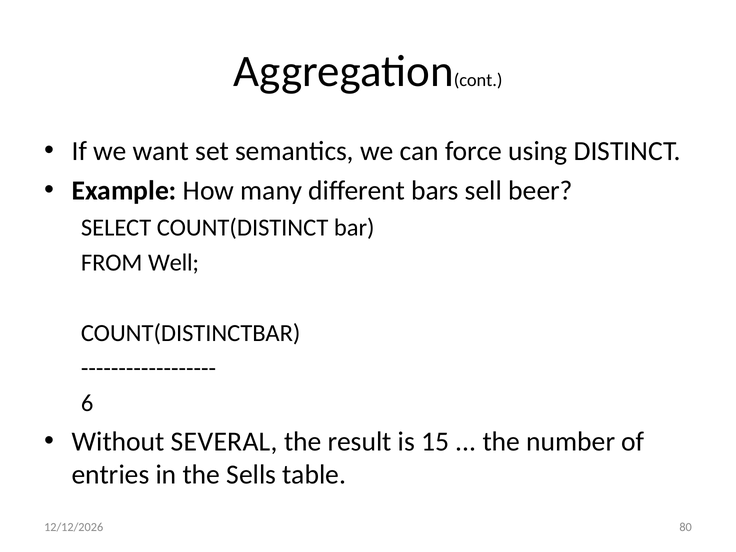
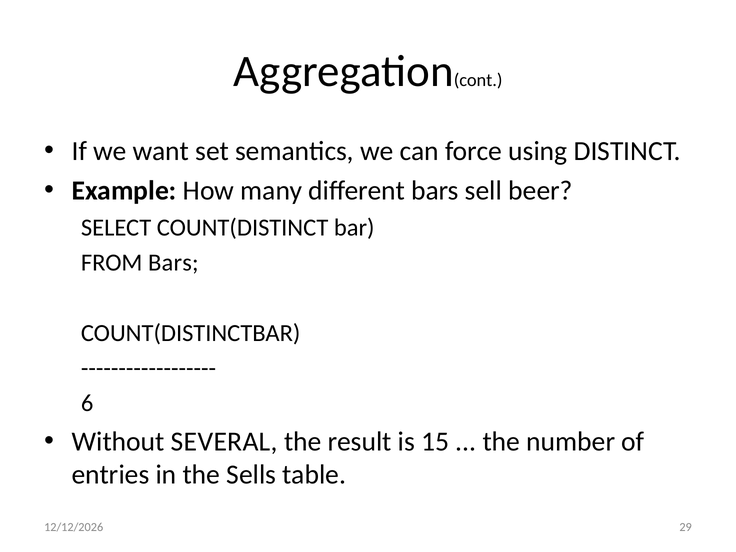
FROM Well: Well -> Bars (173, 263)
80: 80 -> 29 (686, 527)
